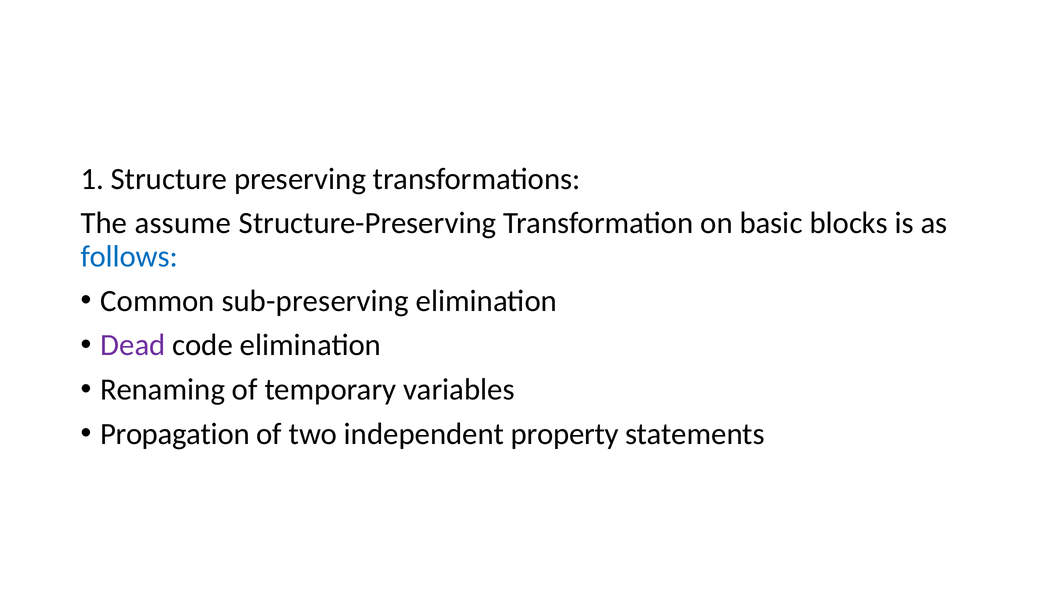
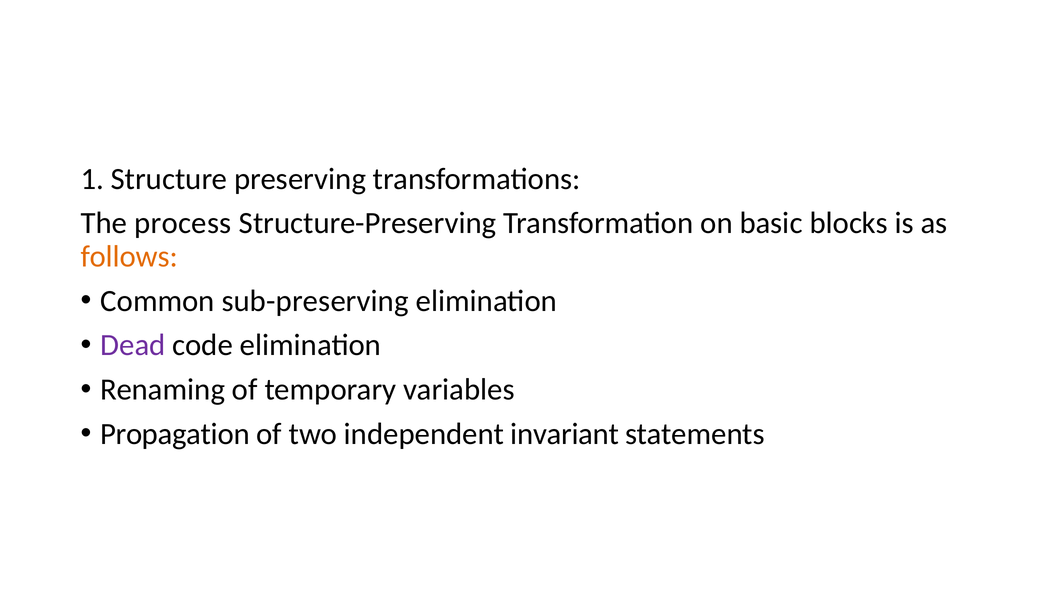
assume: assume -> process (183, 223)
follows colour: blue -> orange (129, 256)
property: property -> invariant (565, 434)
